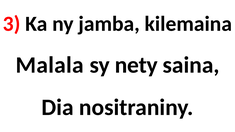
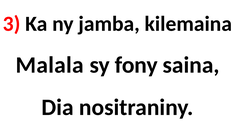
nety: nety -> fony (136, 65)
